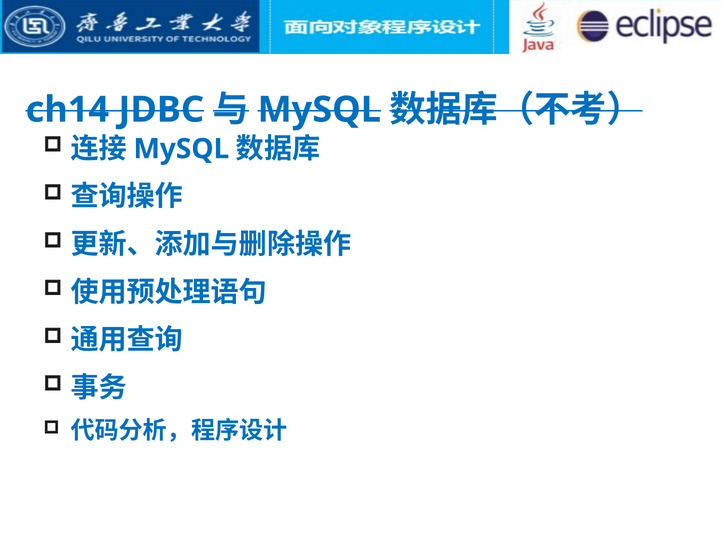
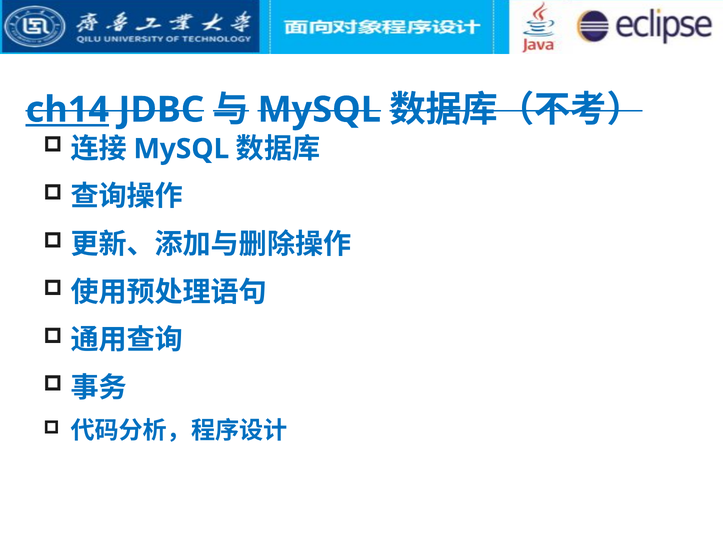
ch14 underline: none -> present (67, 110)
